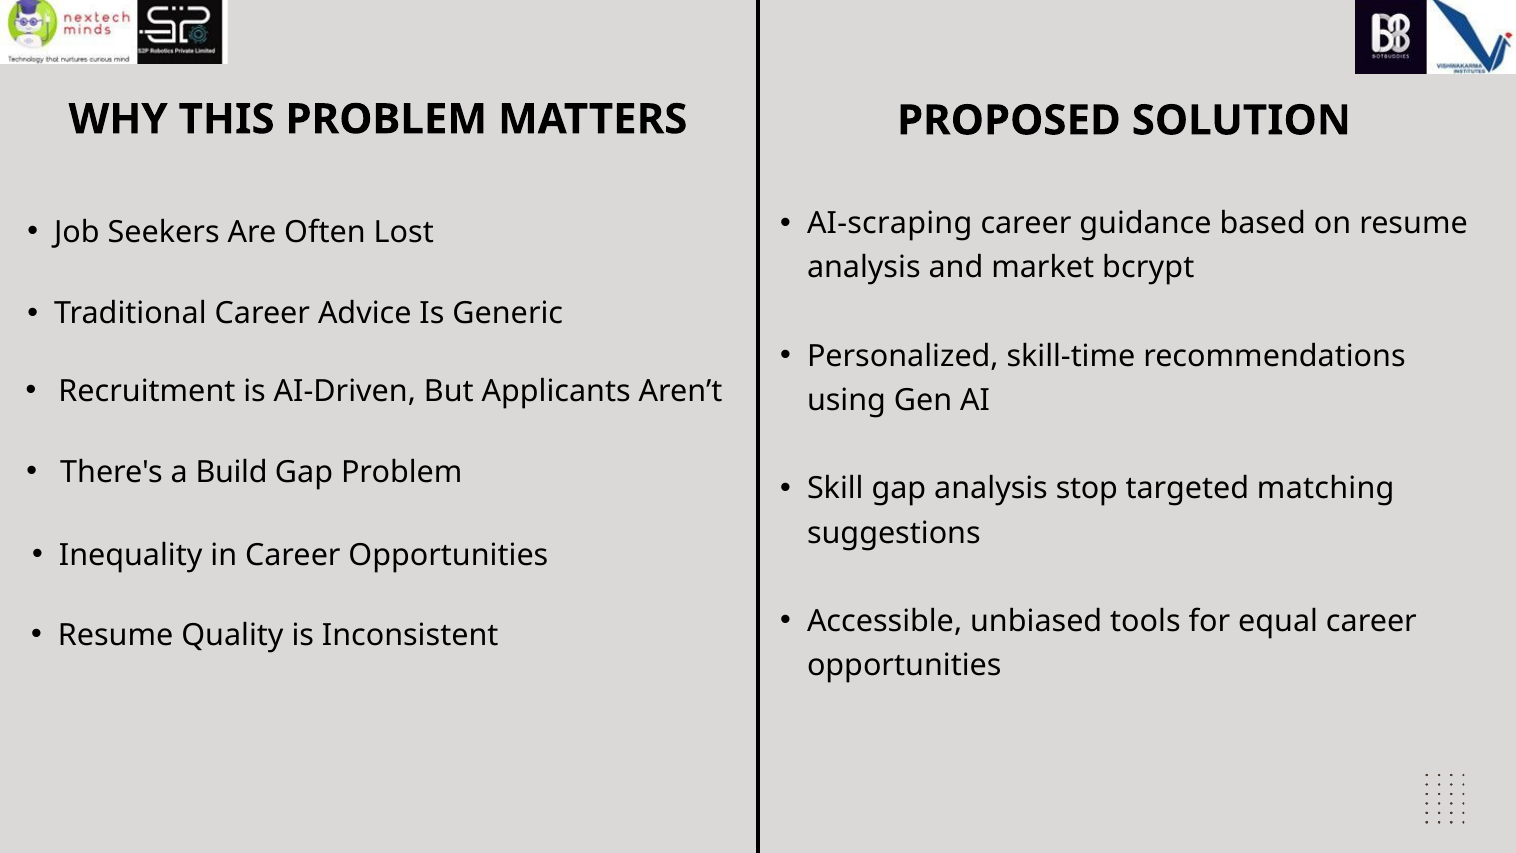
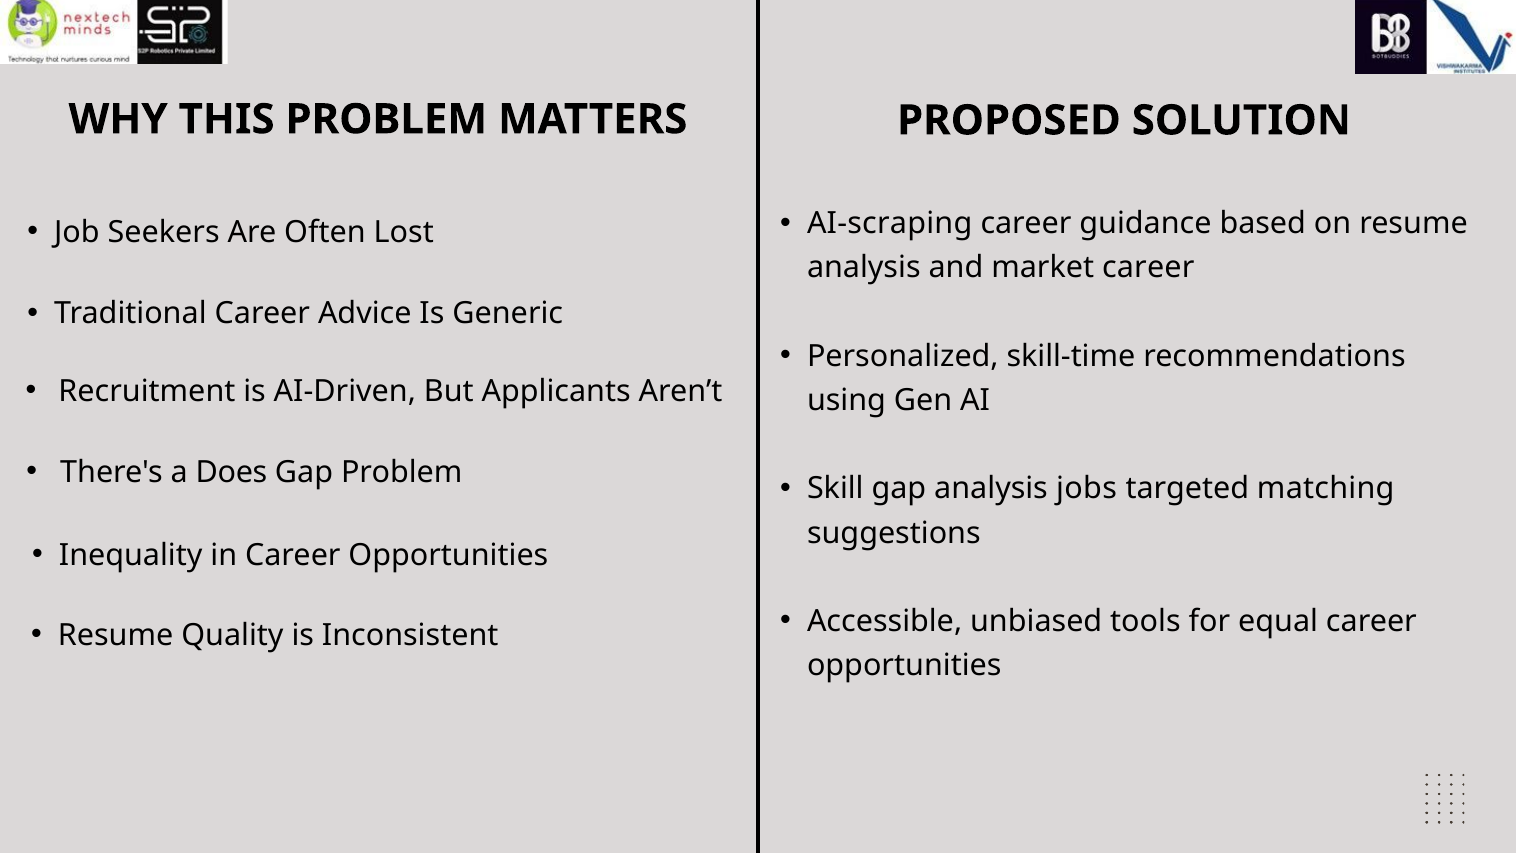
market bcrypt: bcrypt -> career (1148, 268)
Build: Build -> Does (232, 472)
stop: stop -> jobs (1087, 489)
